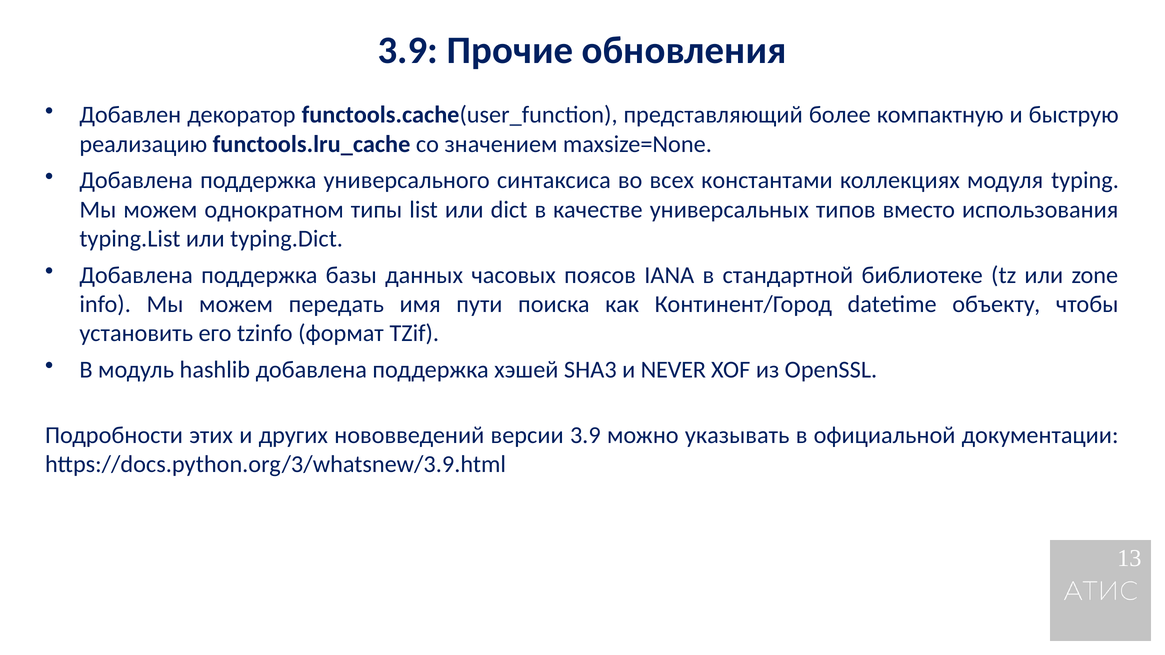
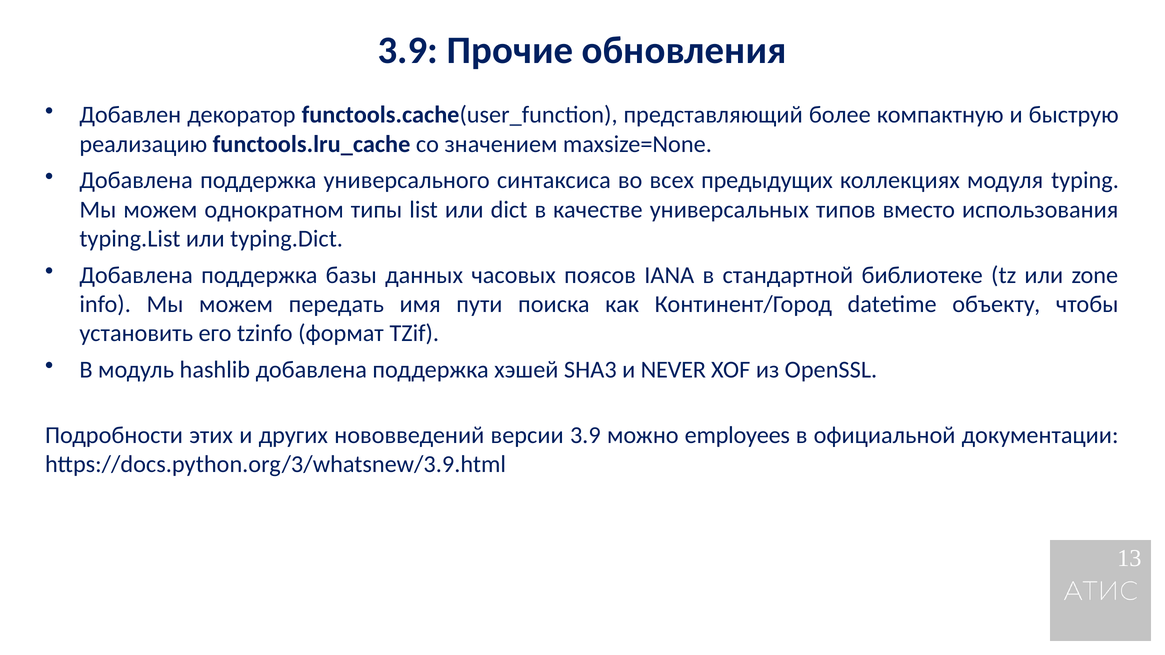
константами: константами -> предыдущих (767, 181)
указывать: указывать -> employees (737, 435)
